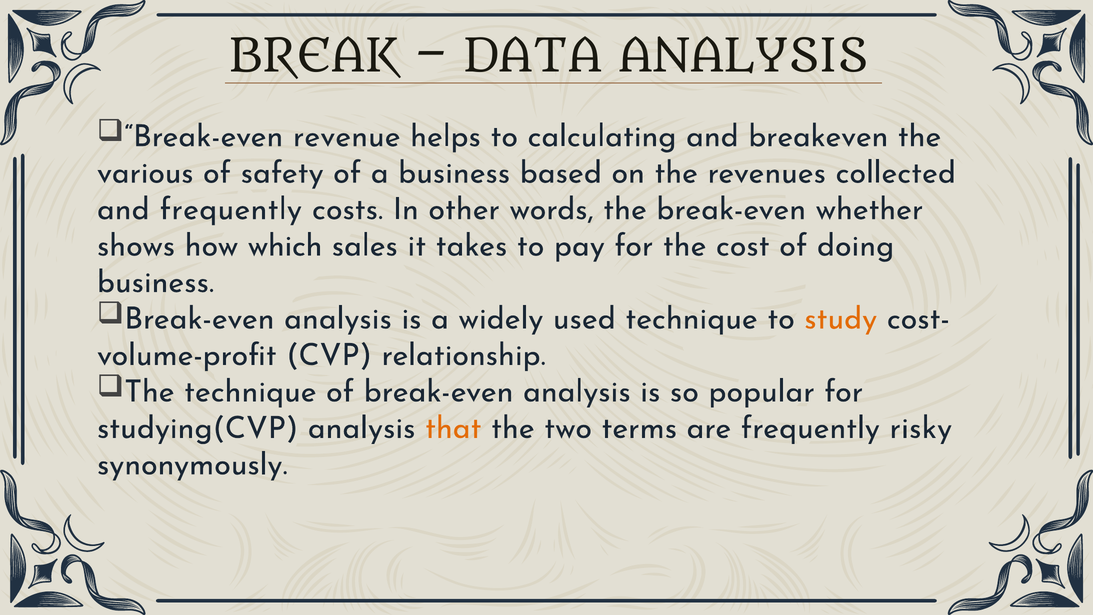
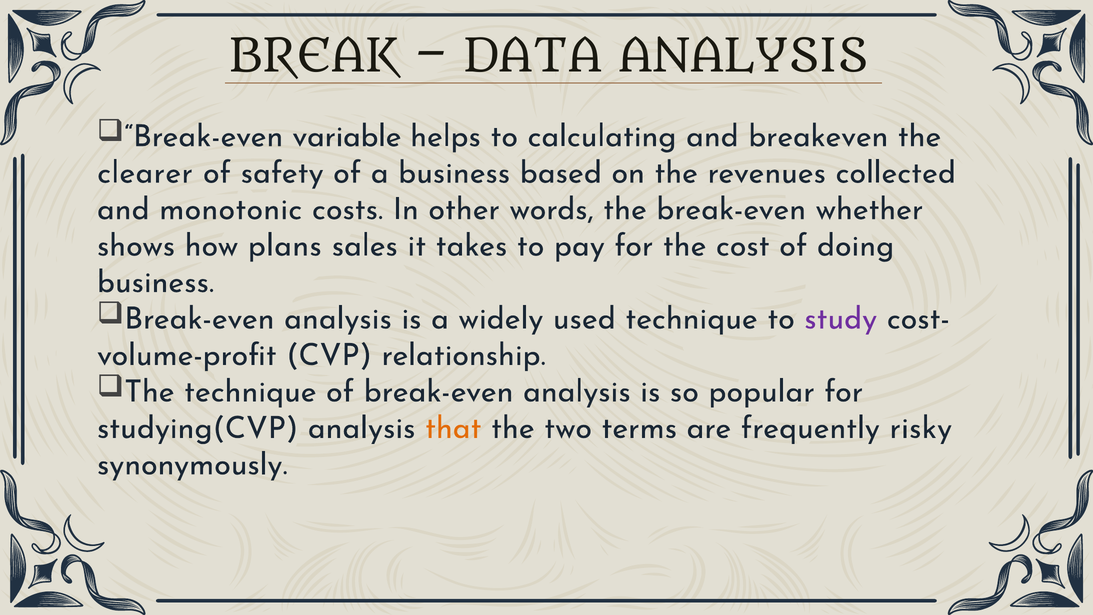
revenue: revenue -> variable (347, 136)
various: various -> clearer (145, 173)
and frequently: frequently -> monotonic (231, 209)
which: which -> plans (285, 245)
study colour: orange -> purple (841, 318)
